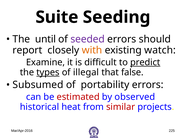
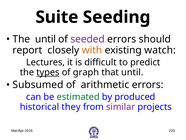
Examine: Examine -> Lectures (45, 62)
predict underline: present -> none (145, 62)
illegal: illegal -> graph (86, 72)
that false: false -> until (132, 72)
portability: portability -> arithmetic (105, 84)
estimated colour: red -> green (78, 97)
observed: observed -> produced (135, 97)
heat: heat -> they (71, 107)
similar colour: red -> purple (121, 107)
